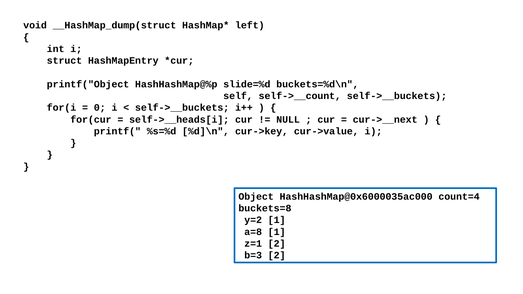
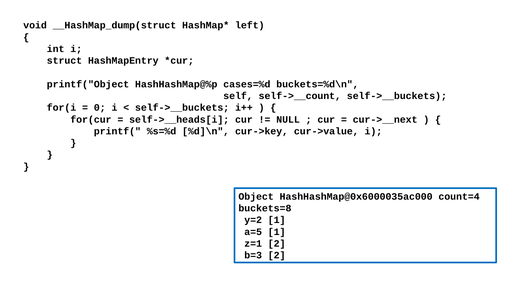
slide=%d: slide=%d -> cases=%d (247, 84)
a=8: a=8 -> a=5 (253, 232)
